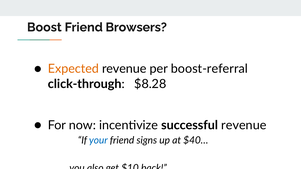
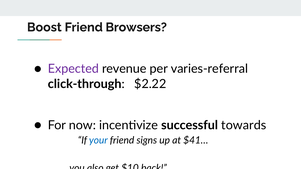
Expected colour: orange -> purple (73, 69)
boost-referral: boost-referral -> varies-referral (209, 69)
$8.28: $8.28 -> $2.22 (150, 84)
successful revenue: revenue -> towards (244, 125)
$40…: $40… -> $41… (196, 141)
